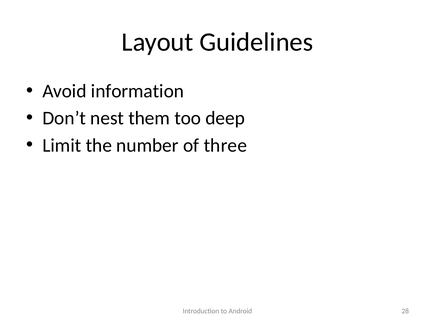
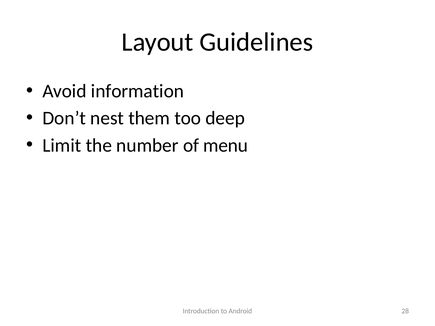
three: three -> menu (226, 145)
